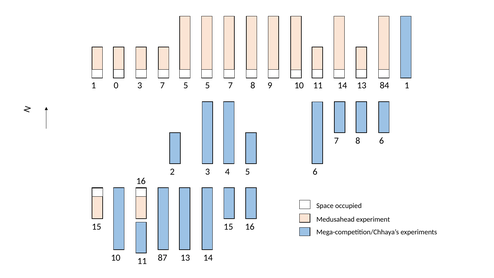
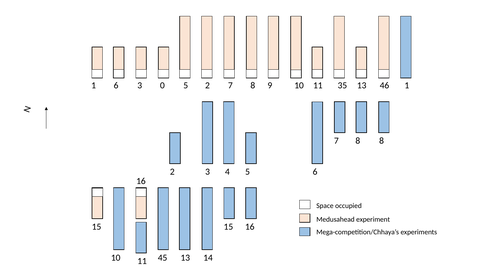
1 0: 0 -> 6 (116, 85)
3 7: 7 -> 0 (162, 85)
5 5: 5 -> 2 (207, 85)
11 14: 14 -> 35 (342, 85)
84: 84 -> 46 (384, 85)
7 8 6: 6 -> 8 (382, 141)
87: 87 -> 45 (163, 258)
